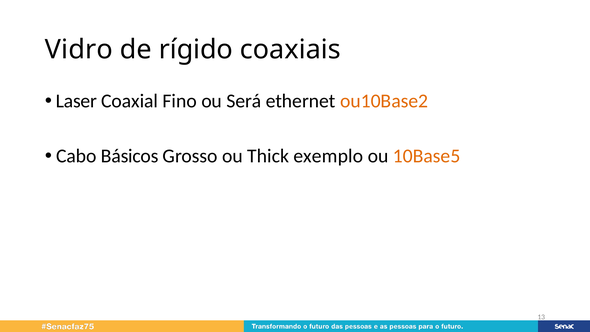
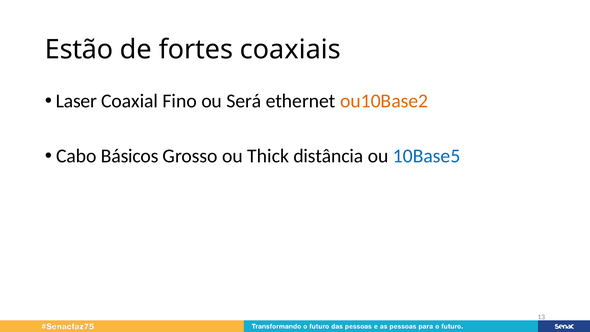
Vidro: Vidro -> Estão (79, 50)
rígido: rígido -> fortes (196, 50)
exemplo: exemplo -> distância (328, 156)
10Base5 colour: orange -> blue (427, 156)
